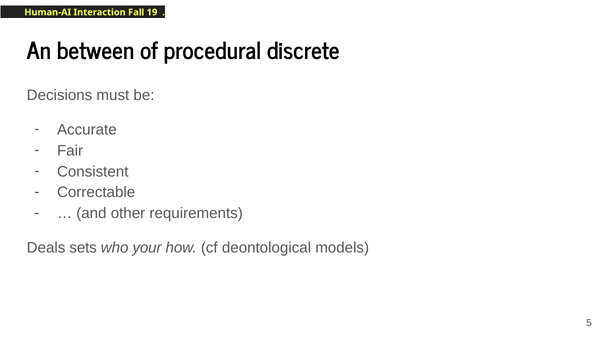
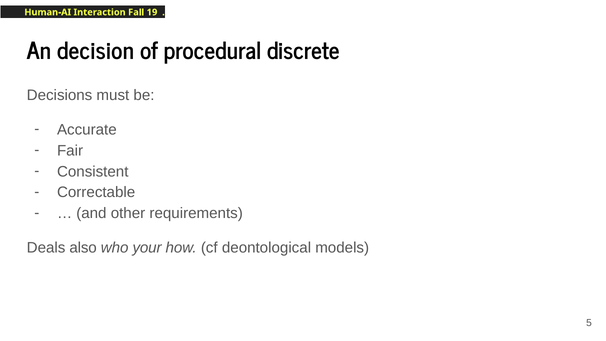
between: between -> decision (95, 51)
sets: sets -> also (83, 248)
